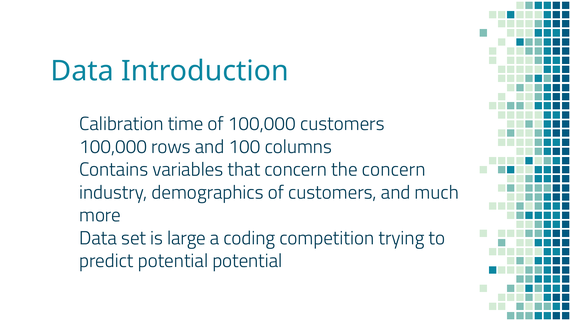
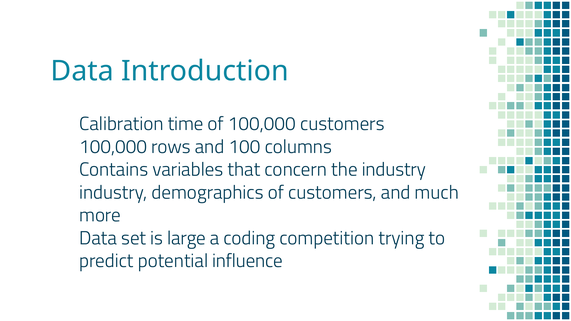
the concern: concern -> industry (394, 170)
potential potential: potential -> influence (247, 261)
